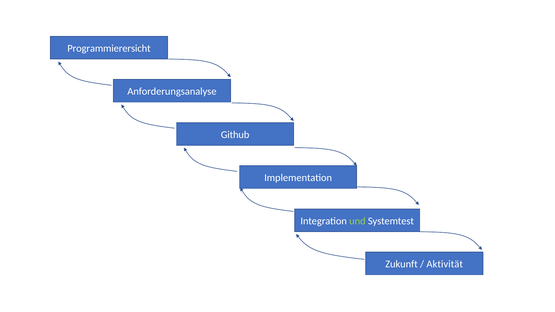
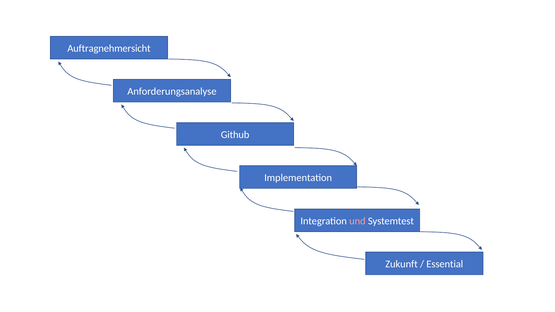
Programmierersicht: Programmierersicht -> Auftragnehmersicht (109, 48)
und colour: light green -> pink (357, 221)
Aktivität: Aktivität -> Essential (445, 264)
